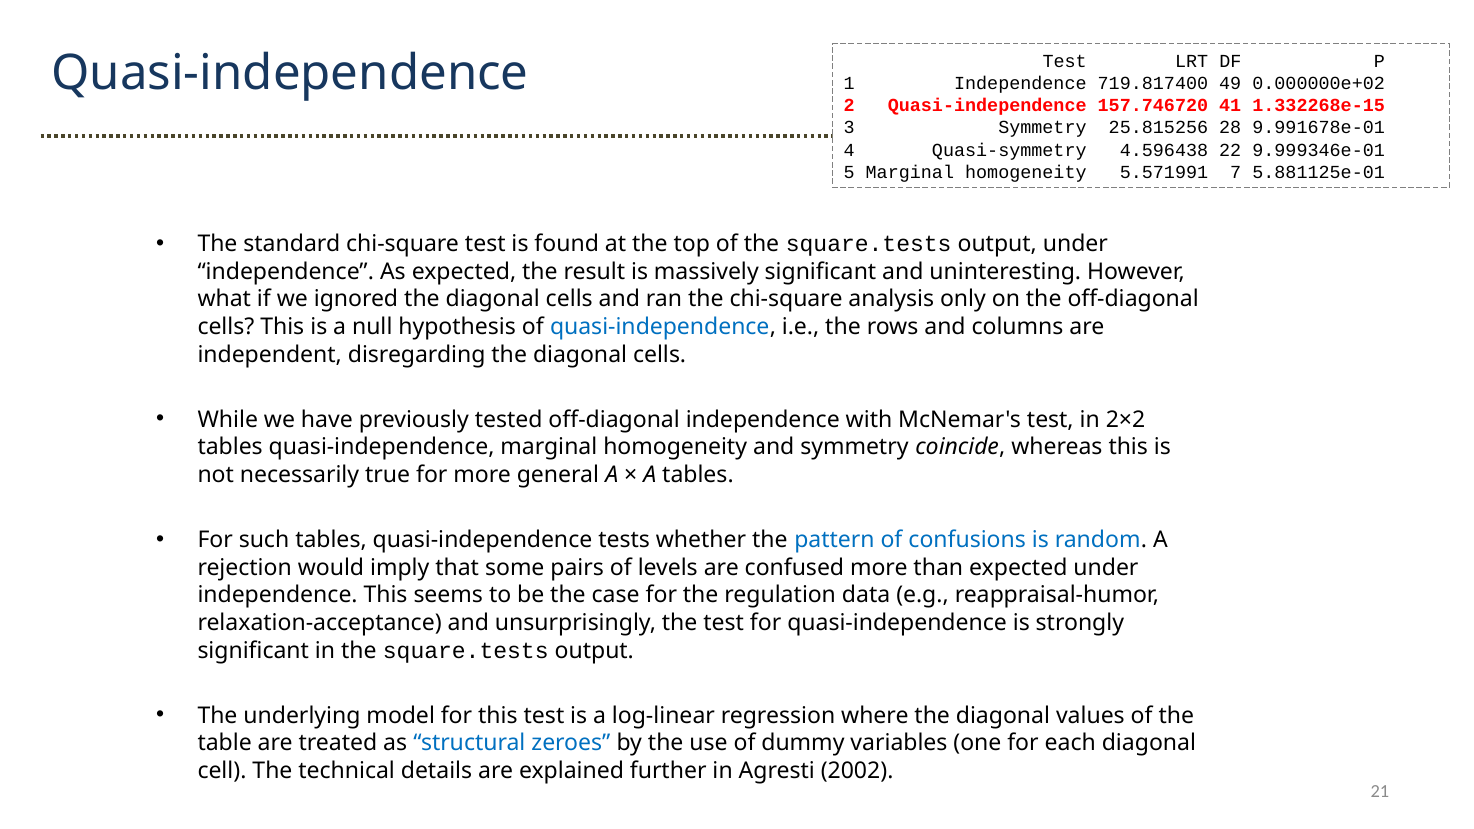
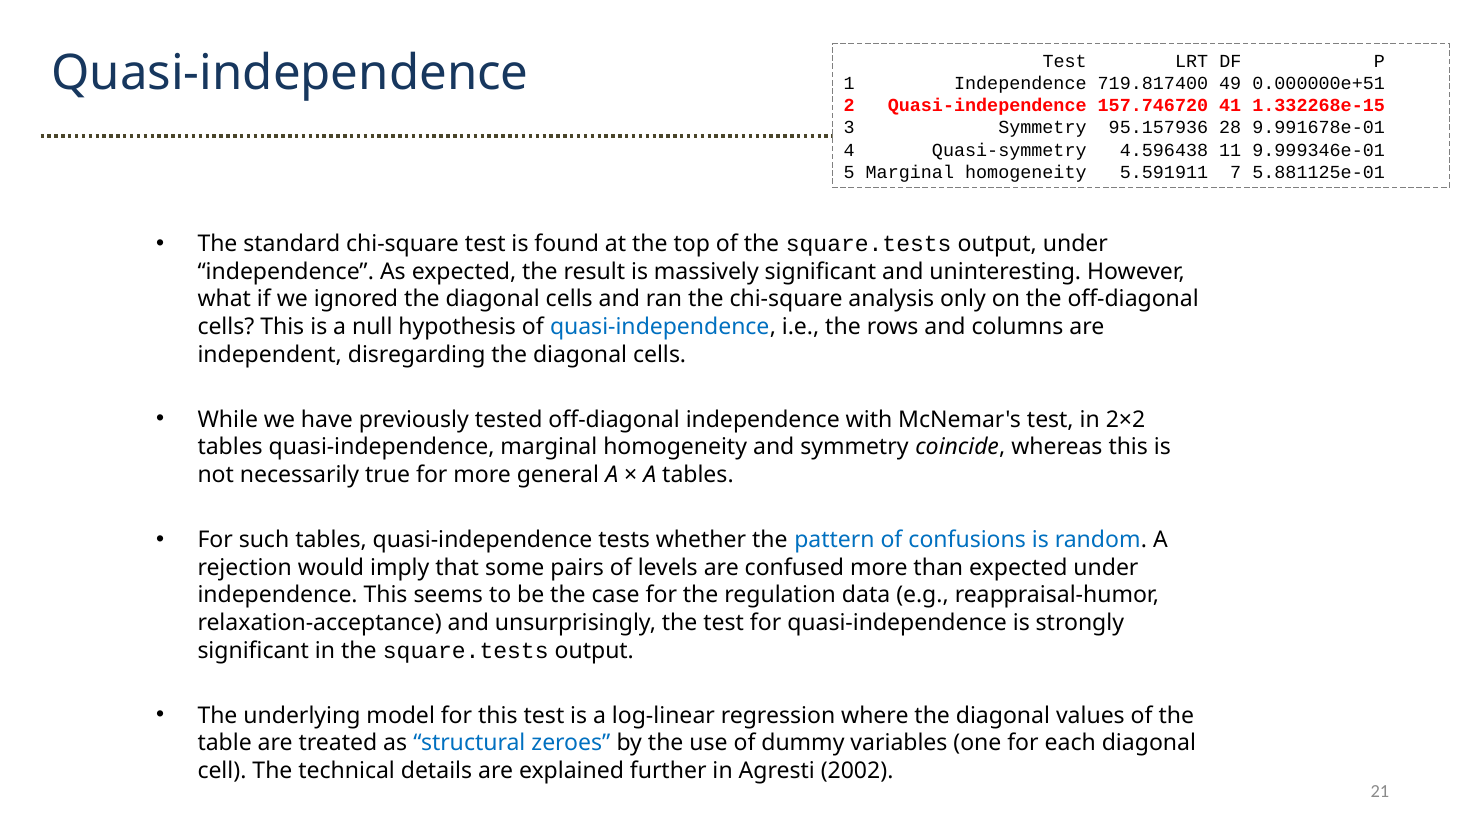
0.000000e+02: 0.000000e+02 -> 0.000000e+51 (1319, 84)
25.815256: 25.815256 -> 95.157936 (1158, 128)
22: 22 -> 11 (1230, 150)
5.571991: 5.571991 -> 5.591911 (1164, 172)
